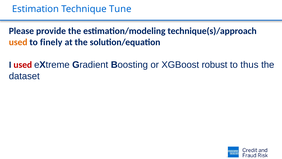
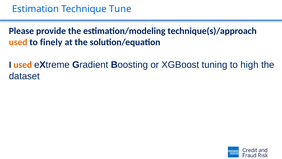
used colour: red -> orange (23, 65)
robust: robust -> tuning (214, 65)
thus: thus -> high (249, 65)
